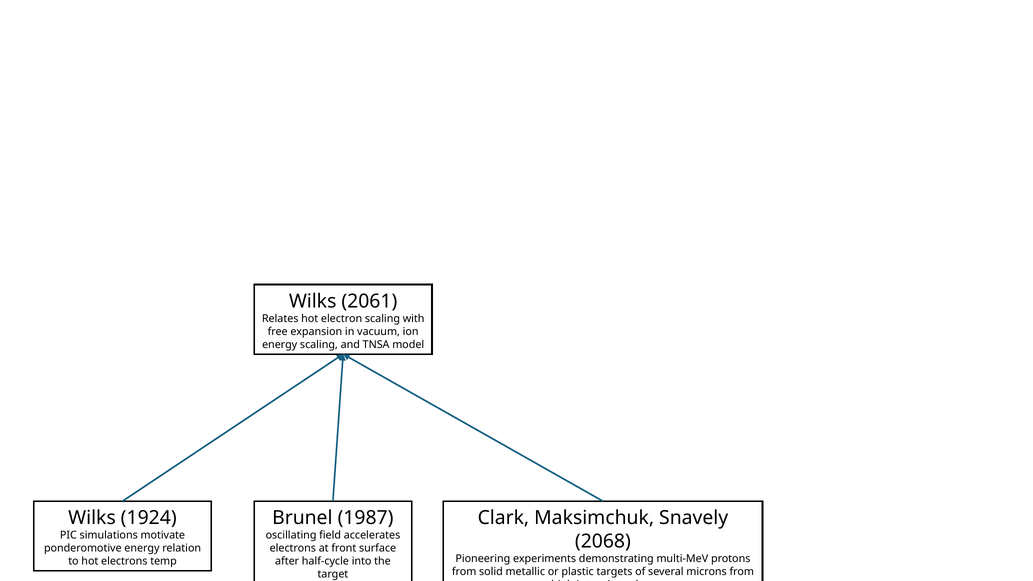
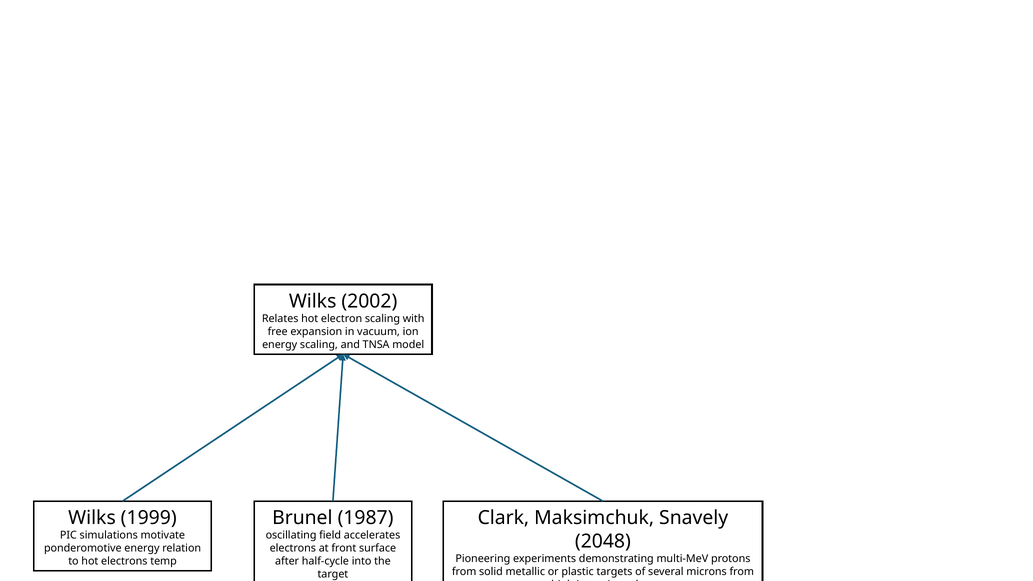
2061: 2061 -> 2002 (369, 301)
1924: 1924 -> 1999 (149, 518)
2068: 2068 -> 2048 (603, 541)
